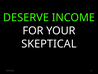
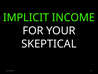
DESERVE: DESERVE -> IMPLICIT (26, 17)
